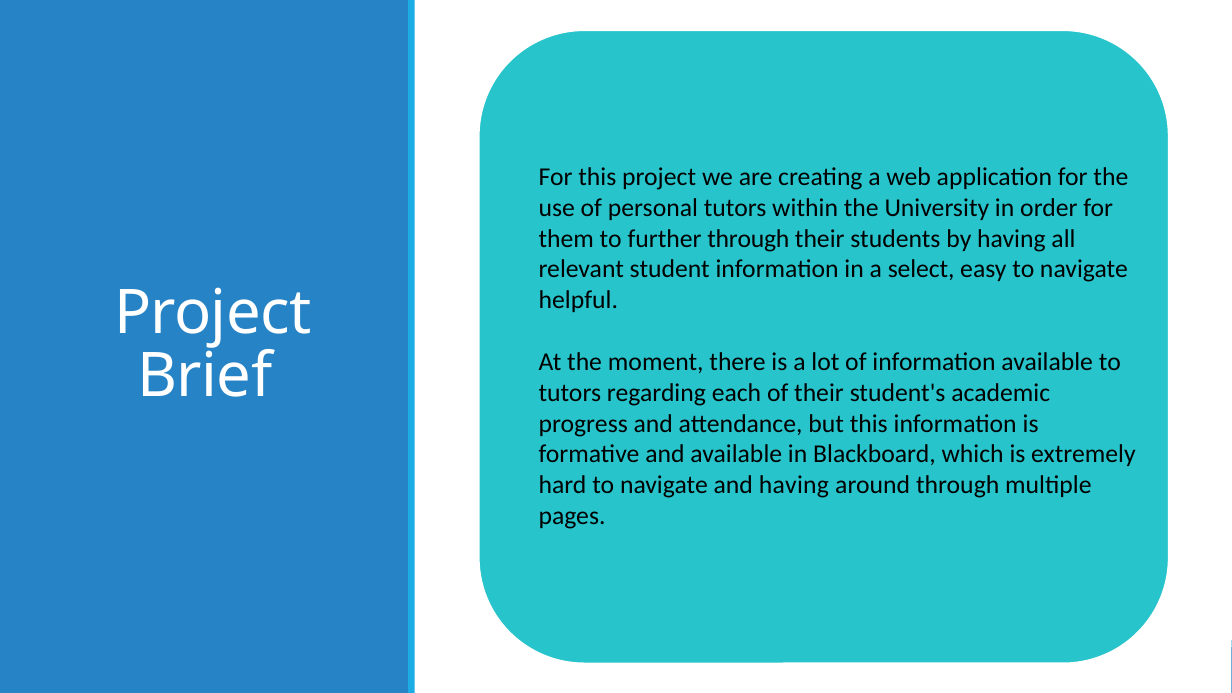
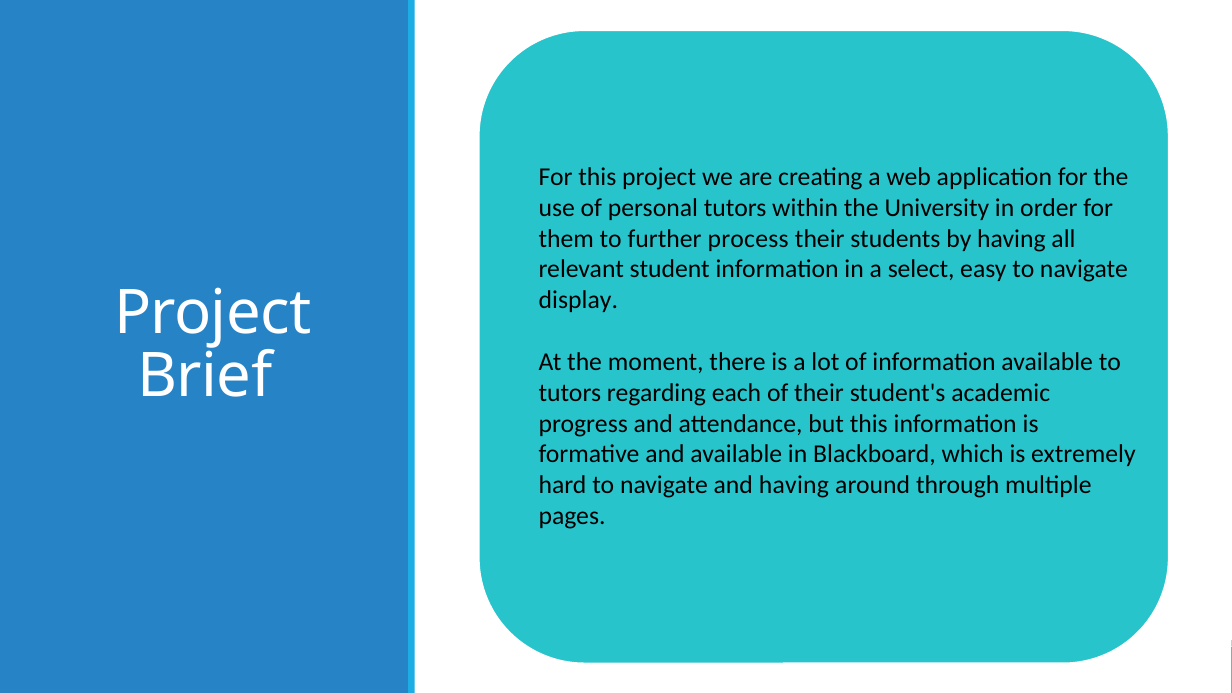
further through: through -> process (748, 239)
helpful: helpful -> display (578, 300)
